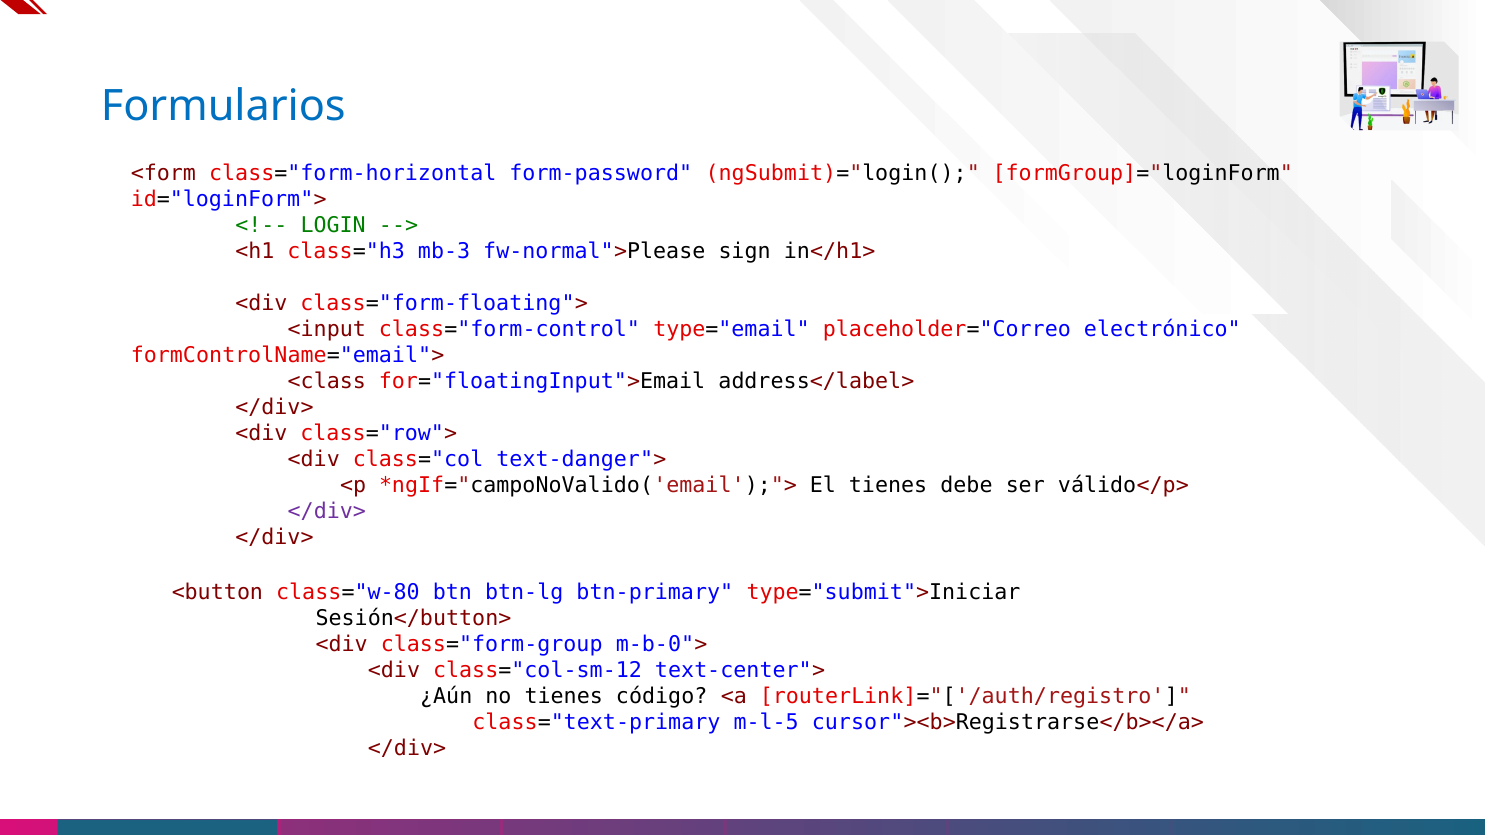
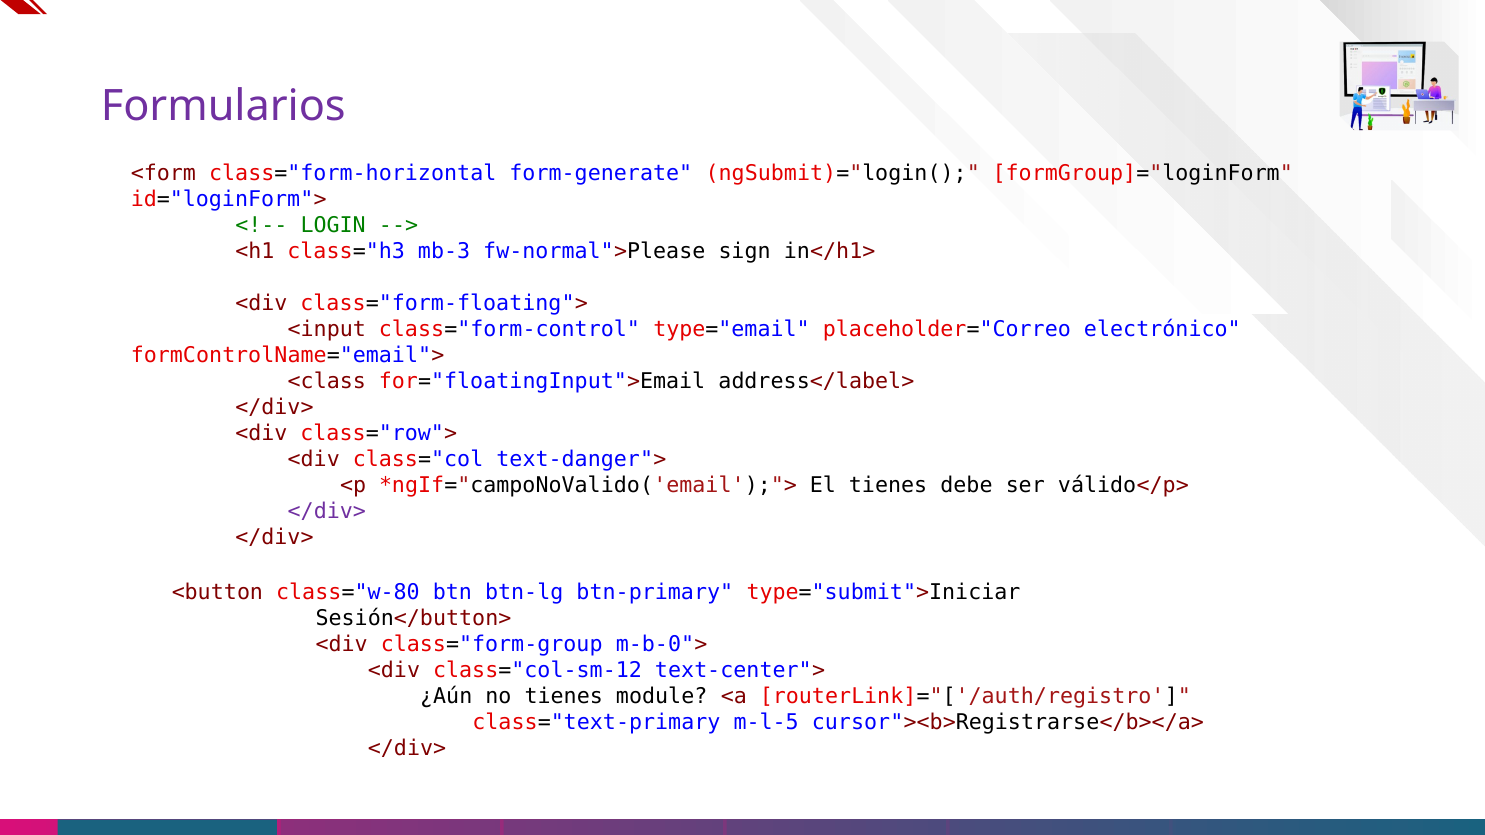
Formularios colour: blue -> purple (223, 107)
form-password: form-password -> form-generate (601, 173)
código: código -> module (662, 697)
